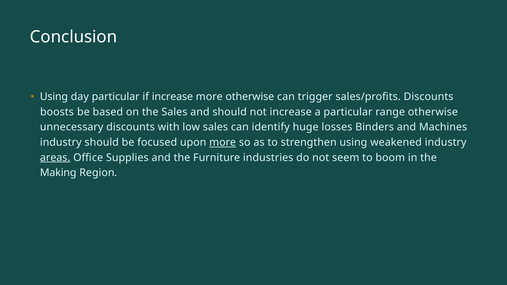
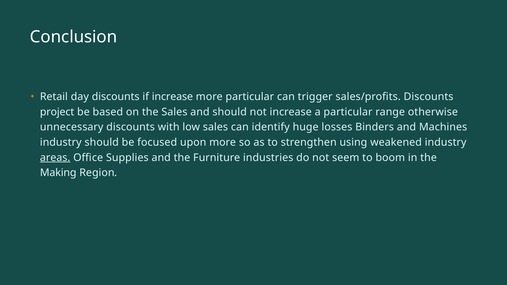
Using: Using -> Retail (54, 97)
day particular: particular -> discounts (116, 97)
more otherwise: otherwise -> particular (250, 97)
boosts: boosts -> project (57, 112)
more underline: present -> none (223, 142)
